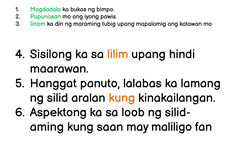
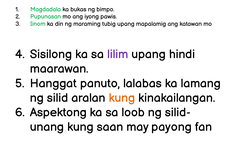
lilim colour: orange -> purple (118, 54)
aming: aming -> unang (47, 126)
maliligo: maliligo -> payong (172, 126)
